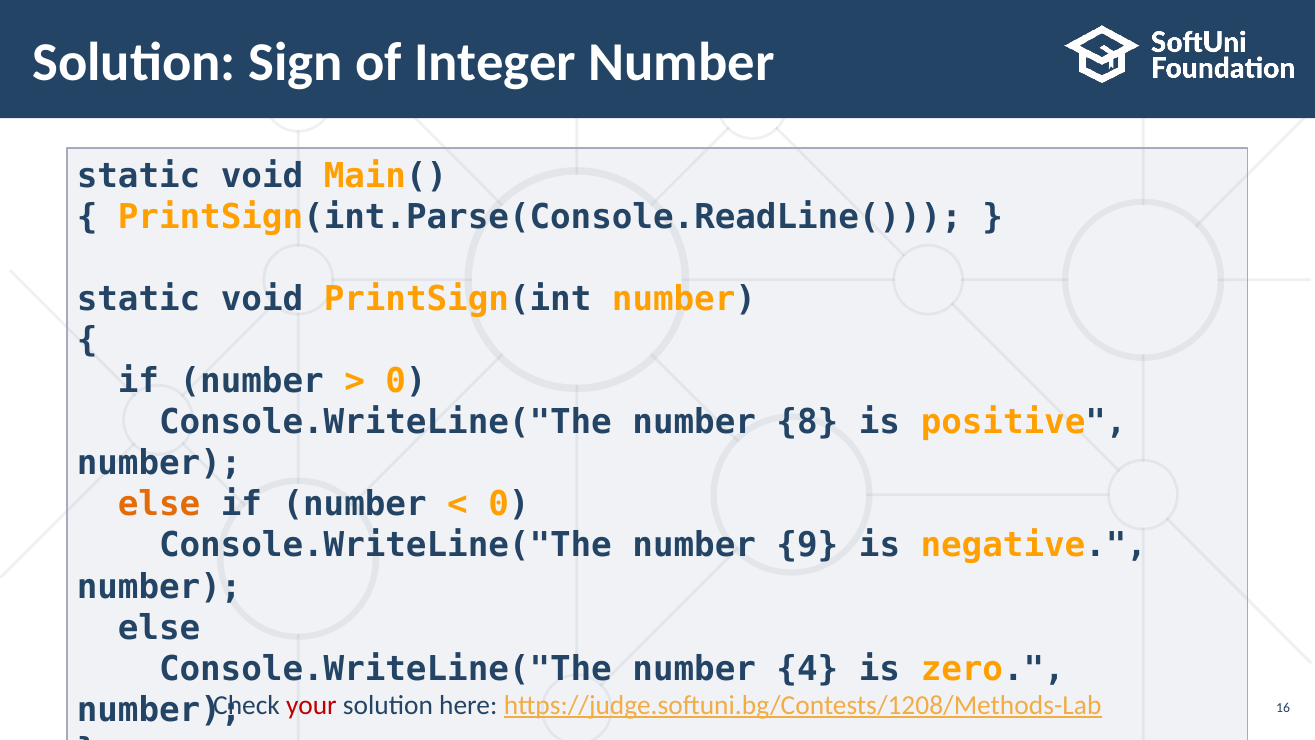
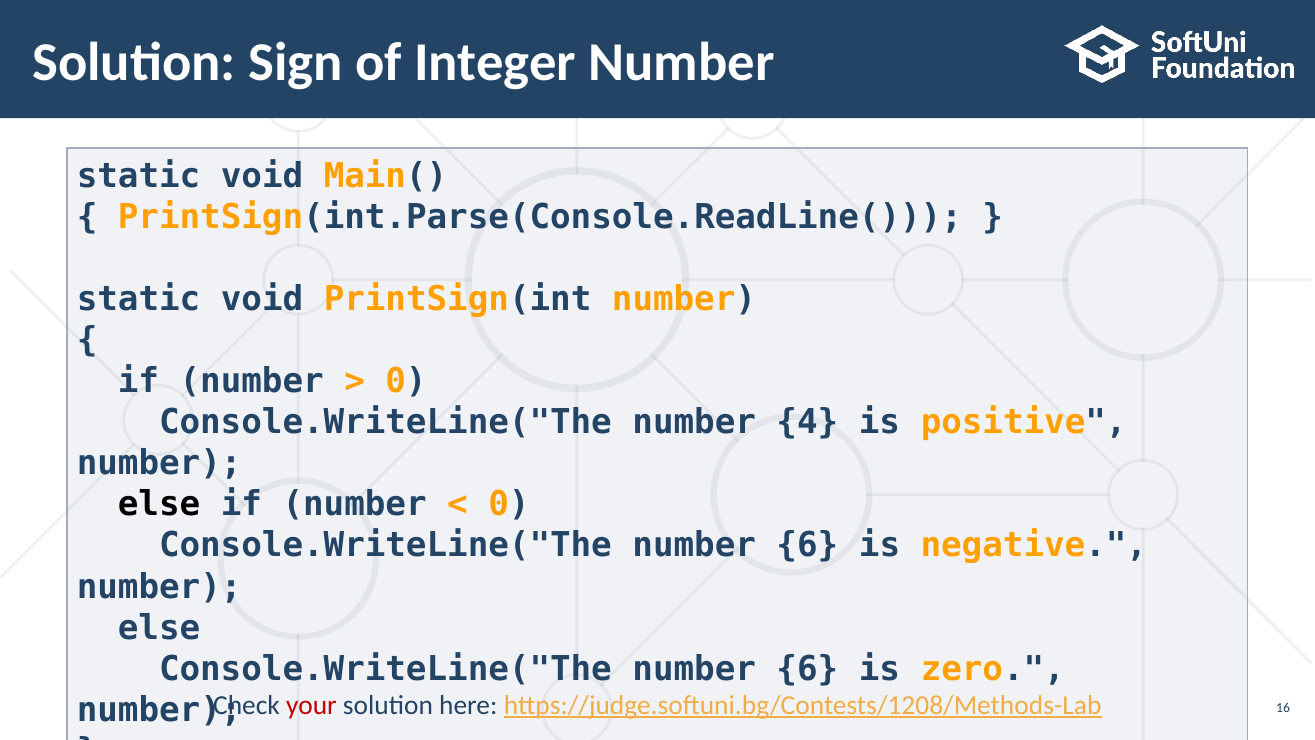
8: 8 -> 4 (807, 422)
else colour: orange -> black (159, 504)
9: 9 -> 6 (807, 546)
4: 4 -> 6 (807, 669)
